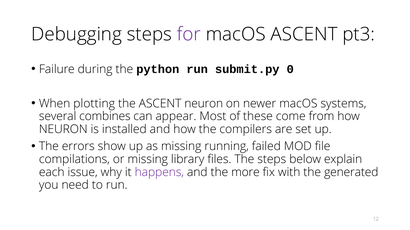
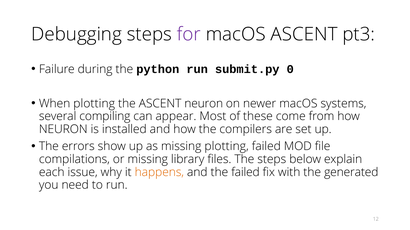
combines: combines -> compiling (105, 117)
missing running: running -> plotting (227, 147)
happens colour: purple -> orange (159, 173)
the more: more -> failed (245, 173)
